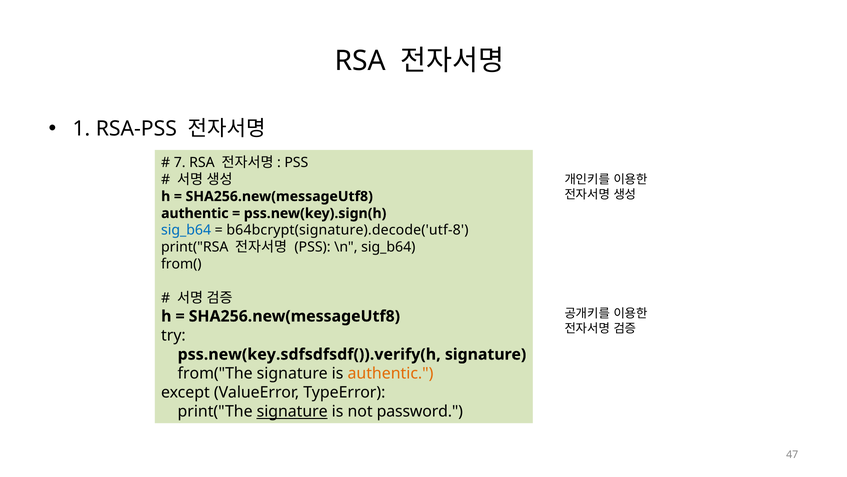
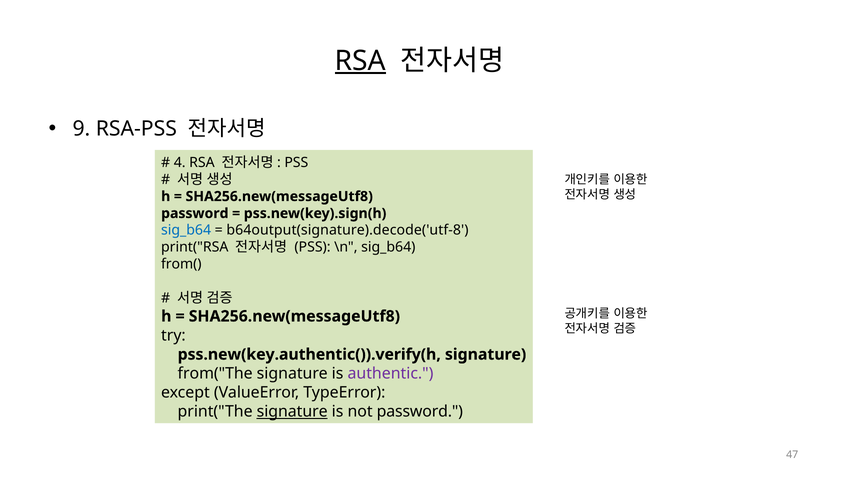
RSA underline: none -> present (360, 61)
1: 1 -> 9 (81, 129)
7: 7 -> 4 (180, 162)
authentic: authentic -> password (195, 213)
b64bcrypt(signature).decode('utf-8: b64bcrypt(signature).decode('utf-8 -> b64output(signature).decode('utf-8 (347, 230)
pss.new(key.sdfsdfsdf()).verify(h: pss.new(key.sdfsdfsdf()).verify(h -> pss.new(key.authentic()).verify(h (309, 354)
authentic colour: orange -> purple (391, 373)
